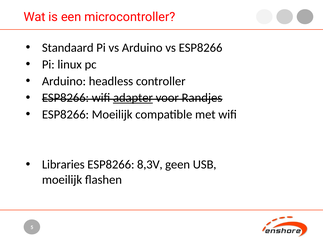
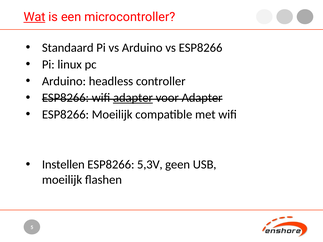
Wat underline: none -> present (34, 17)
voor Randjes: Randjes -> Adapter (202, 98)
Libraries: Libraries -> Instellen (63, 165)
8,3V: 8,3V -> 5,3V (150, 165)
